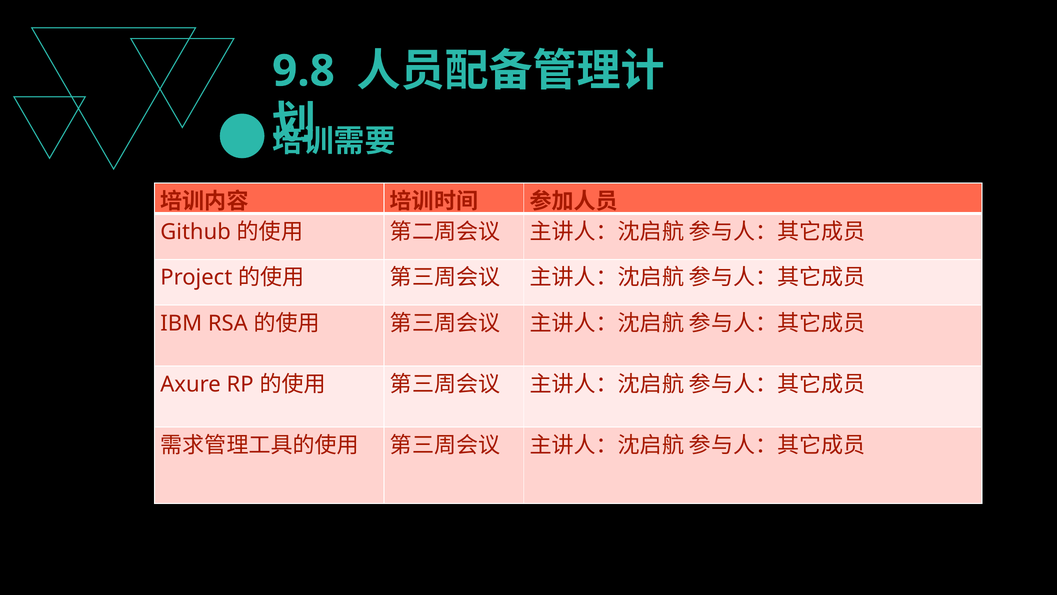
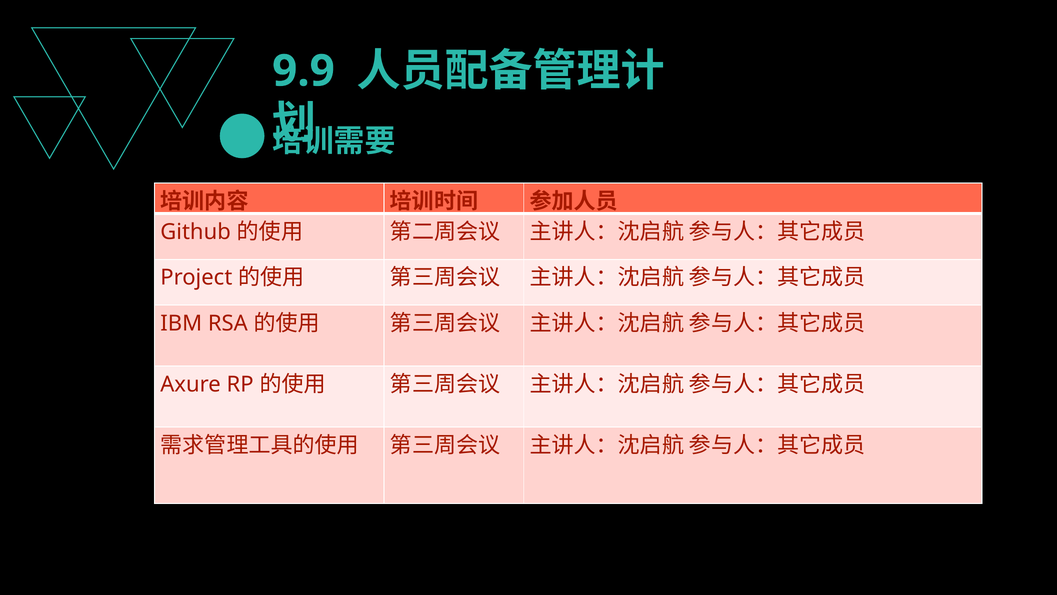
9.8: 9.8 -> 9.9 (303, 71)
